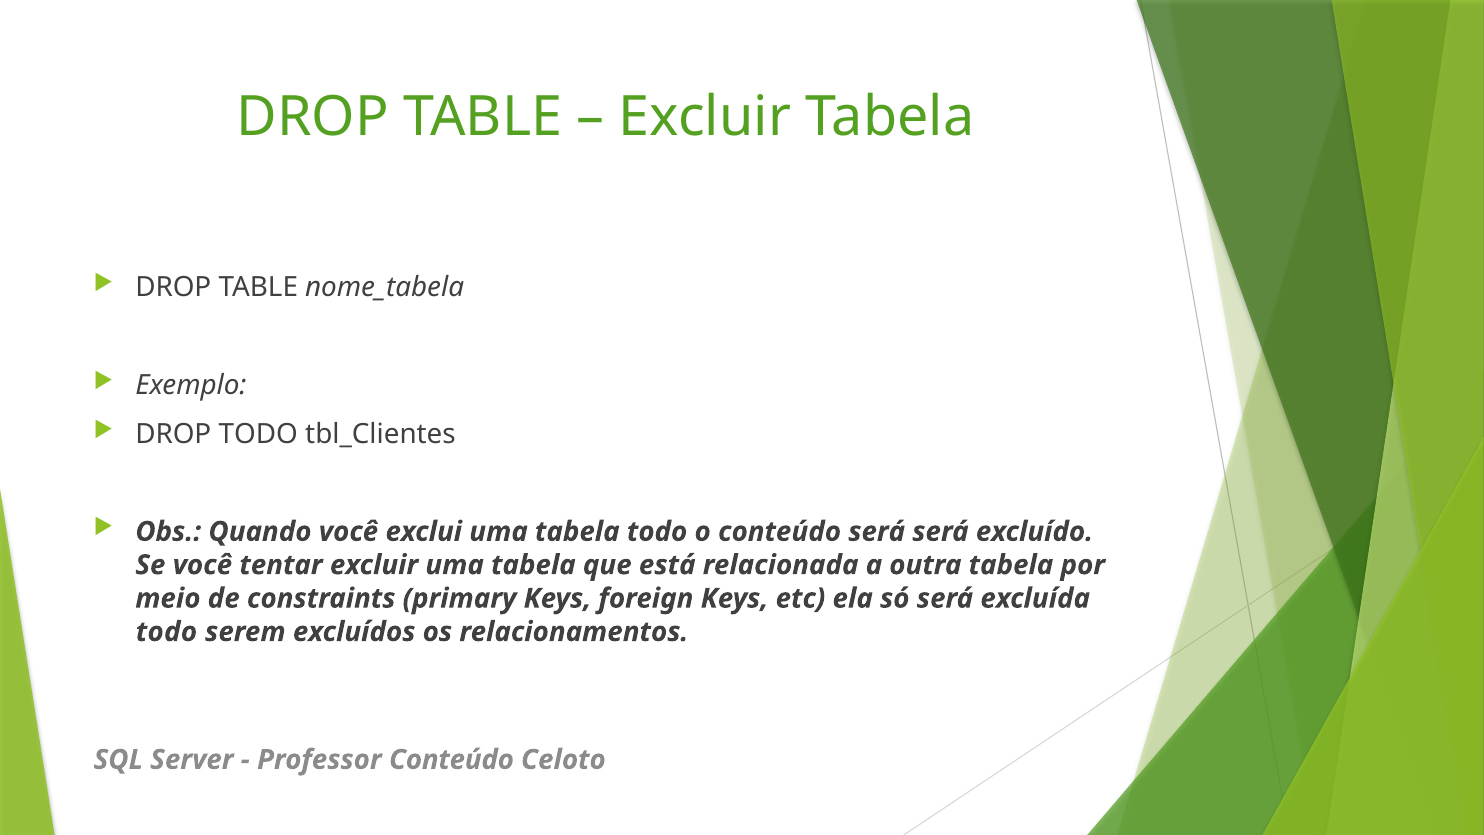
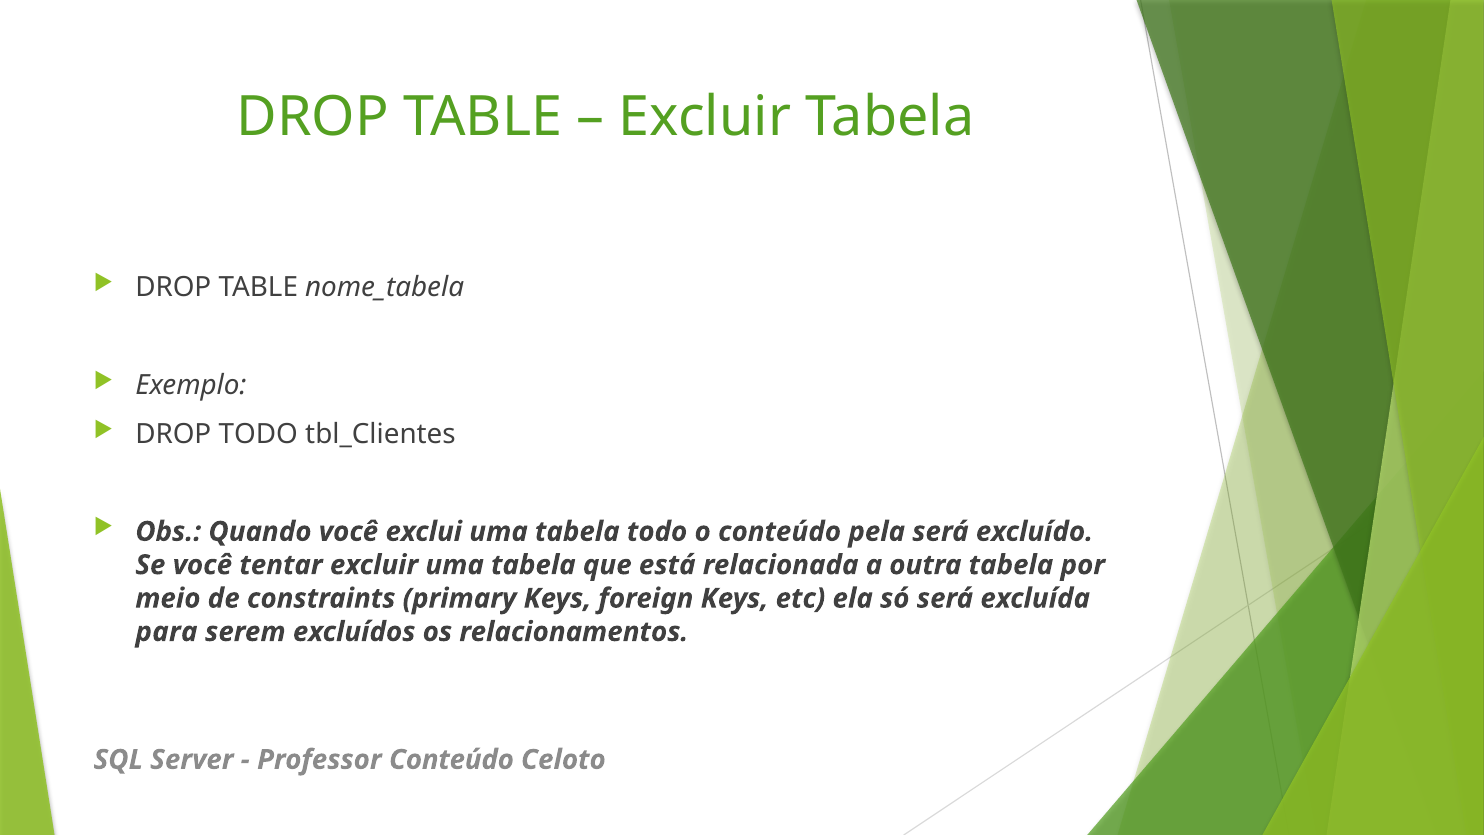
conteúdo será: será -> pela (877, 531)
todo: todo -> para (166, 632)
